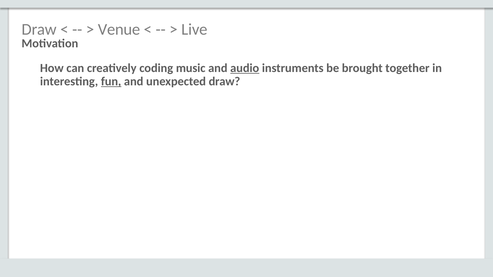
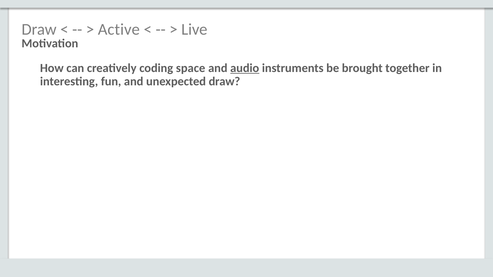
Venue: Venue -> Active (119, 30)
music: music -> space (191, 68)
fun underline: present -> none (111, 82)
